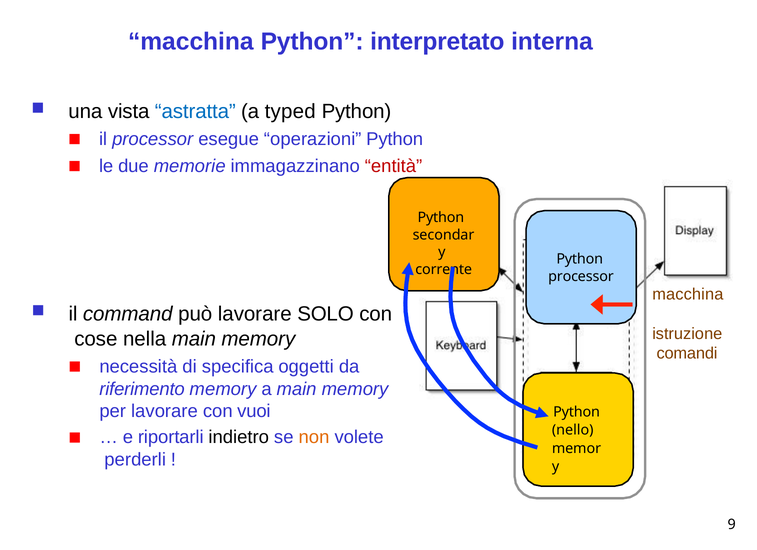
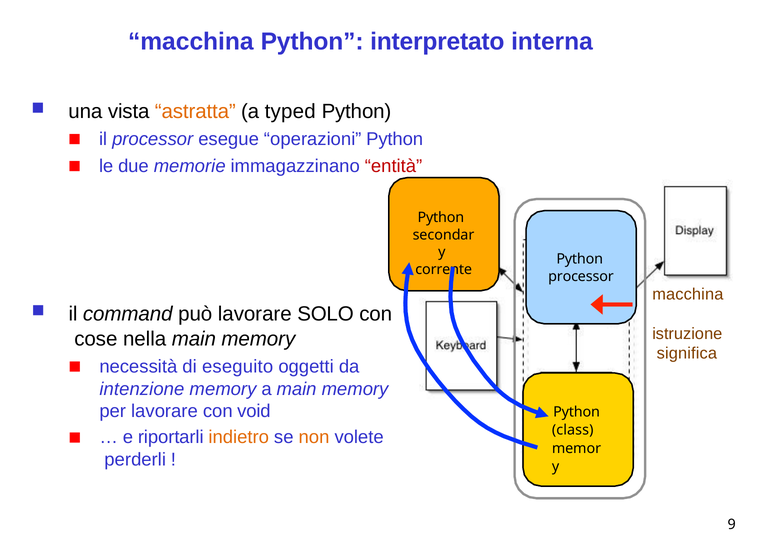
astratta colour: blue -> orange (195, 111)
comandi: comandi -> significa (687, 353)
specifica: specifica -> eseguito (238, 366)
riferimento: riferimento -> intenzione (142, 389)
vuoi: vuoi -> void (254, 411)
nello: nello -> class (573, 430)
indietro colour: black -> orange (239, 437)
